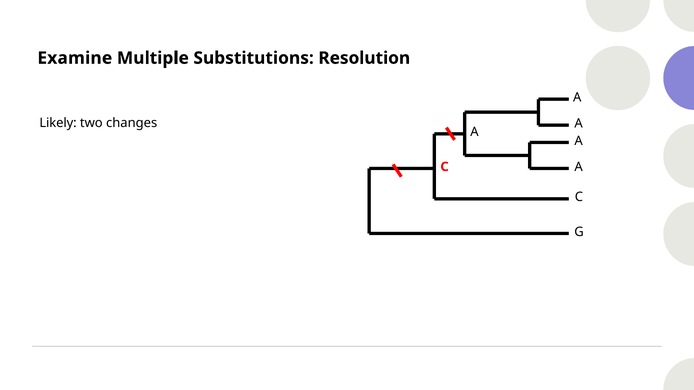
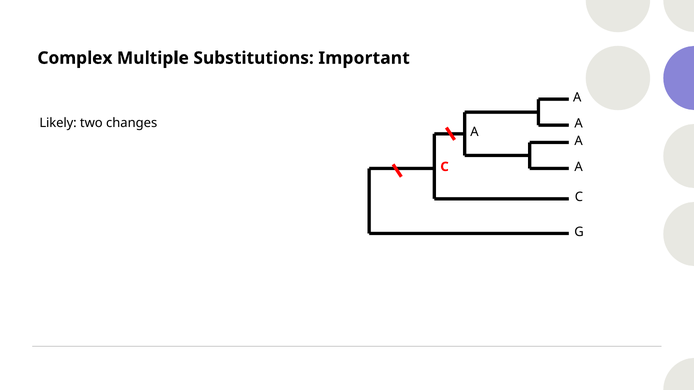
Examine: Examine -> Complex (75, 58)
Resolution: Resolution -> Important (364, 58)
